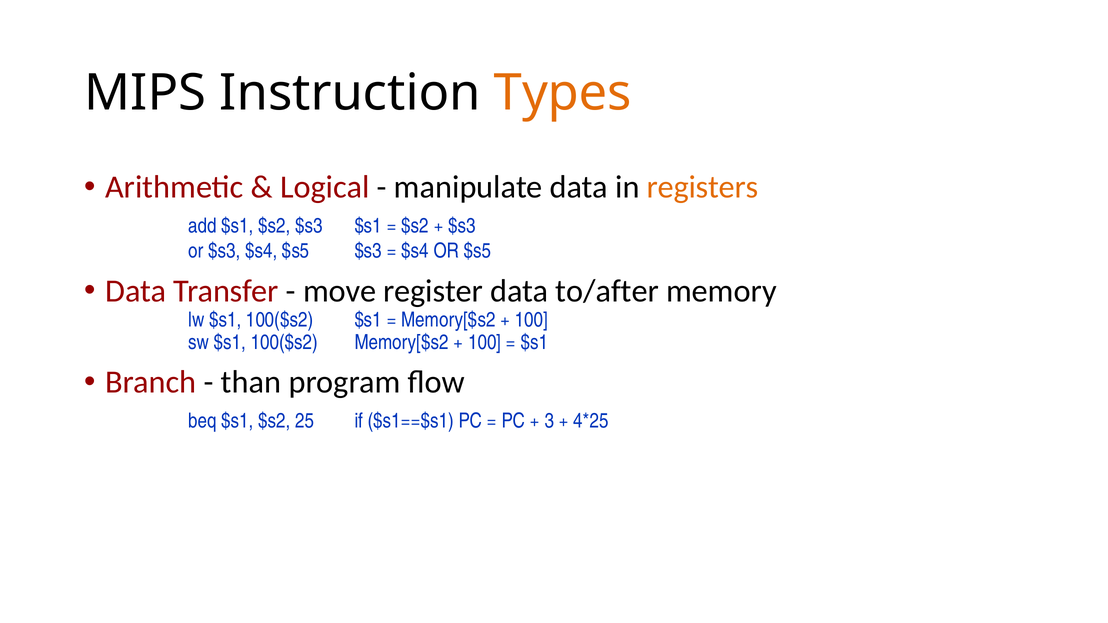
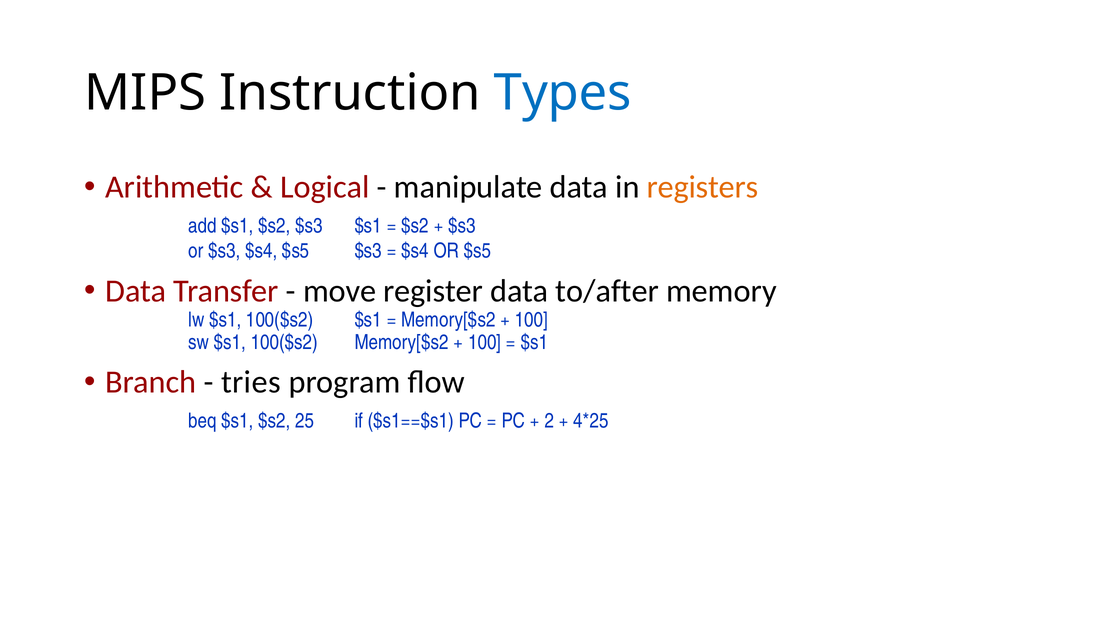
Types colour: orange -> blue (563, 93)
than: than -> tries (251, 382)
3: 3 -> 2 (549, 421)
